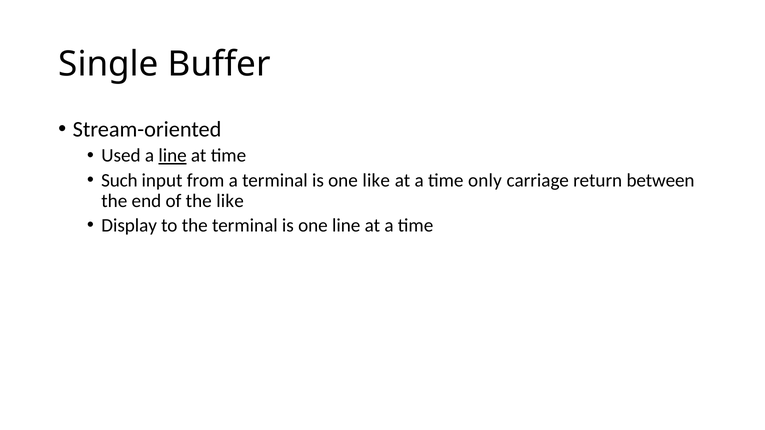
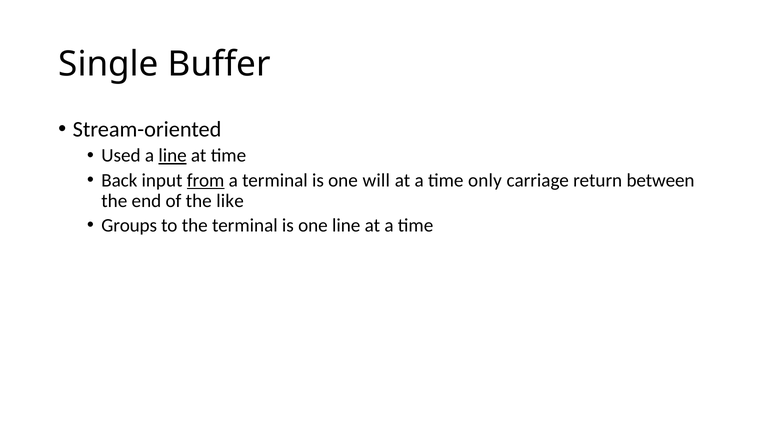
Such: Such -> Back (119, 180)
from underline: none -> present (206, 180)
one like: like -> will (376, 180)
Display: Display -> Groups (129, 226)
